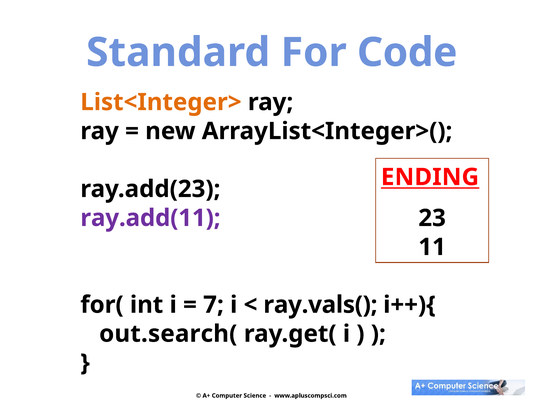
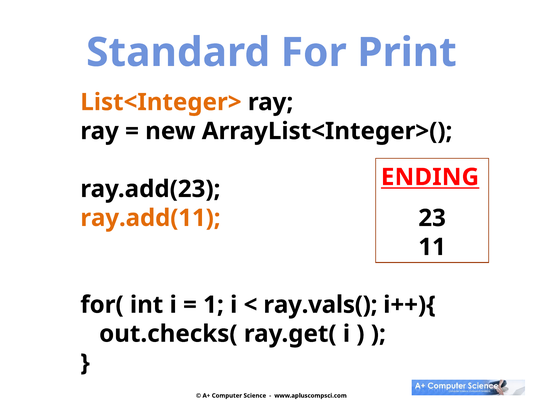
Code: Code -> Print (407, 53)
ray.add(11 colour: purple -> orange (150, 218)
7: 7 -> 1 (213, 305)
out.search(: out.search( -> out.checks( (168, 334)
